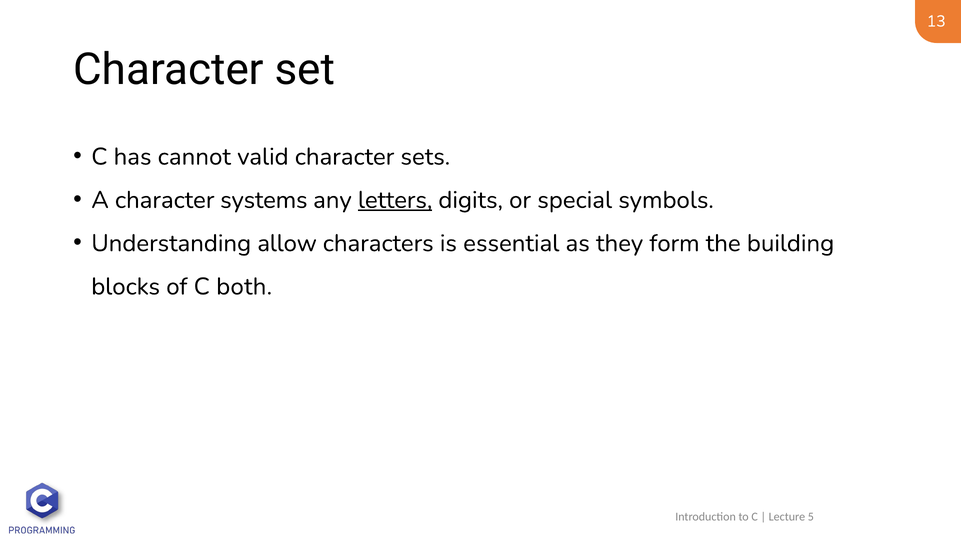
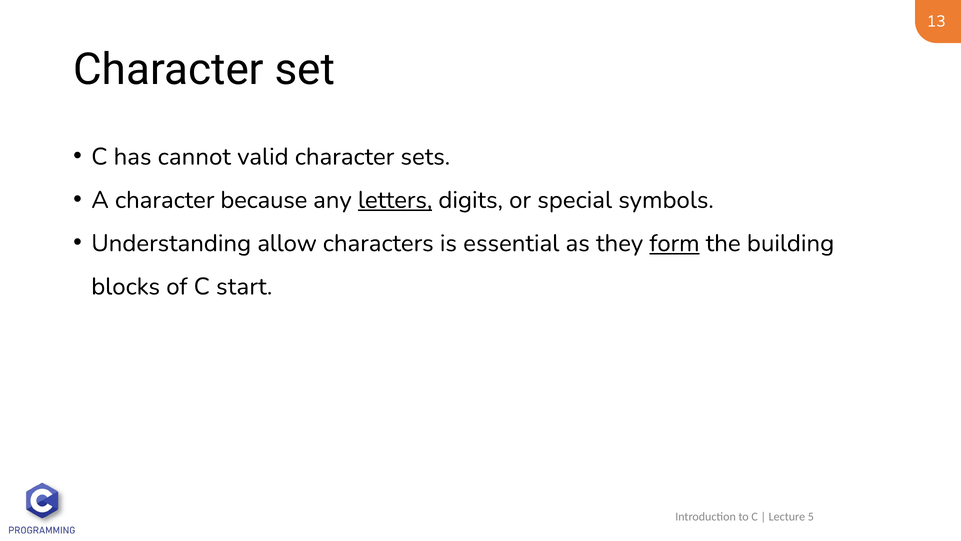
systems: systems -> because (264, 200)
form underline: none -> present (675, 243)
both: both -> start (244, 286)
